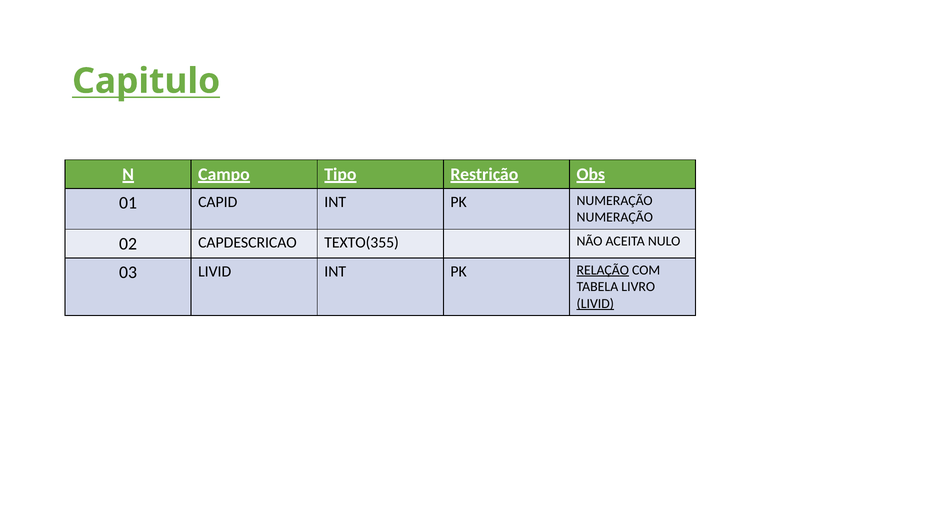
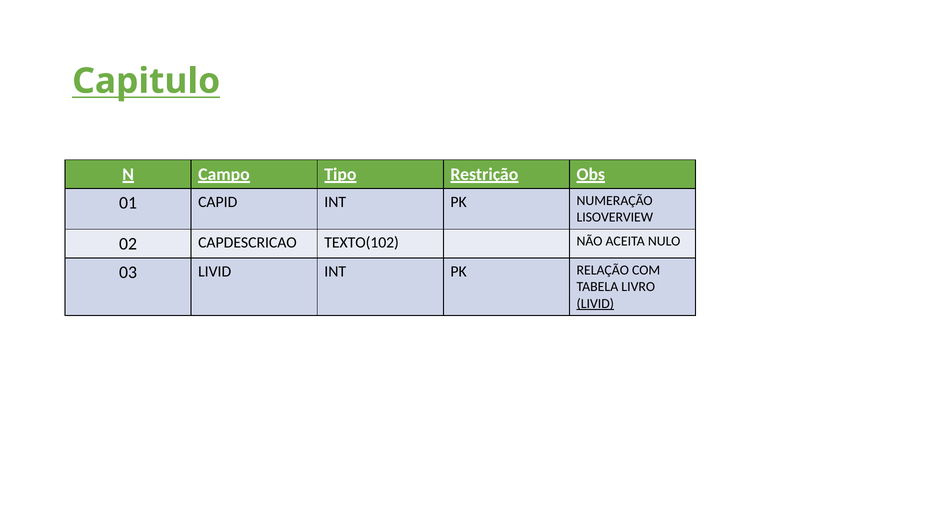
NUMERAÇÃO: NUMERAÇÃO -> LISOVERVIEW (615, 217)
TEXTO(355: TEXTO(355 -> TEXTO(102 (362, 243)
RELAÇÃO underline: present -> none (603, 270)
